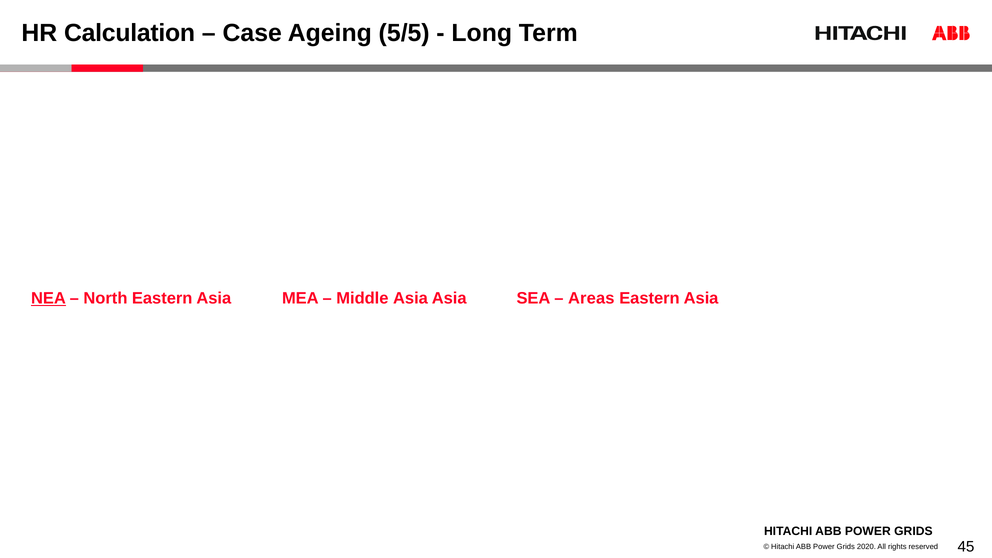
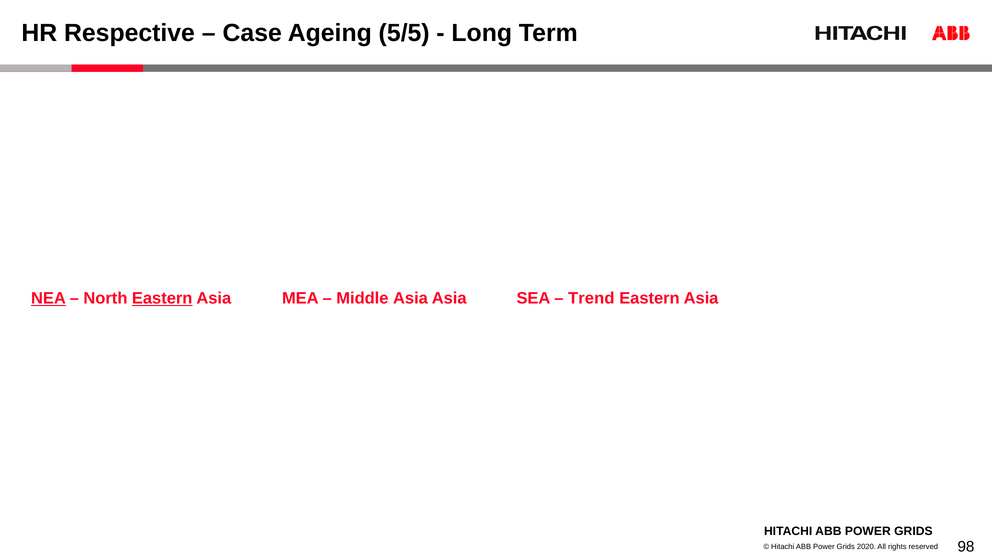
Calculation: Calculation -> Respective (129, 33)
Eastern underline: none -> present (162, 298)
Areas: Areas -> Trend (591, 298)
45: 45 -> 98 (966, 547)
